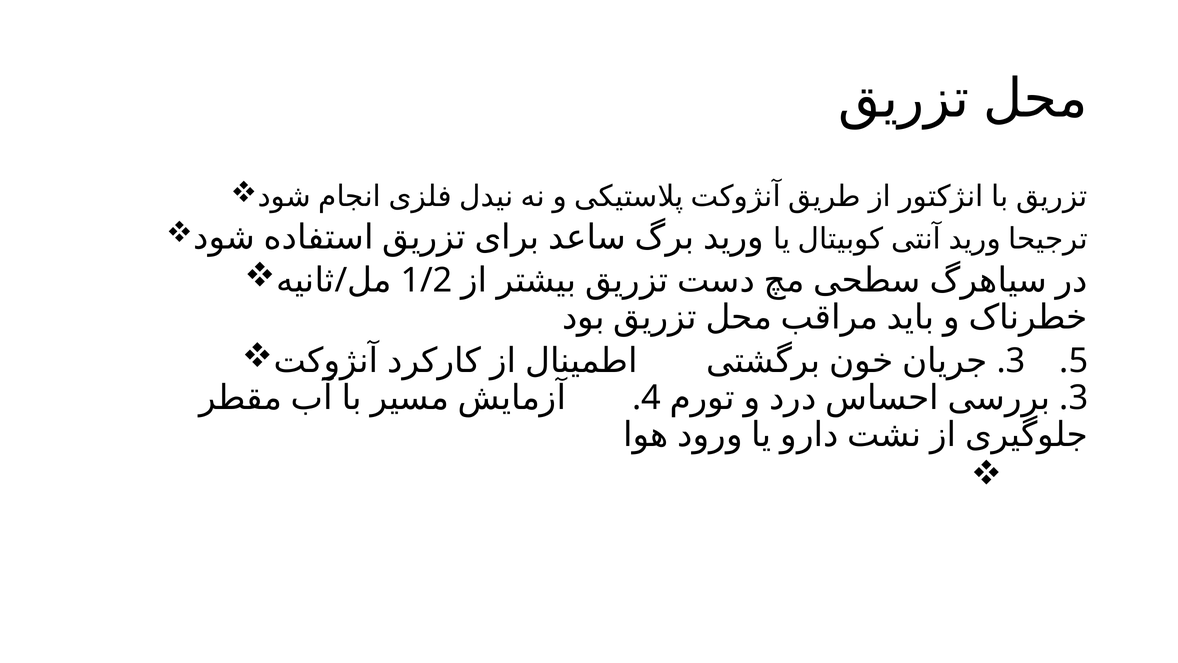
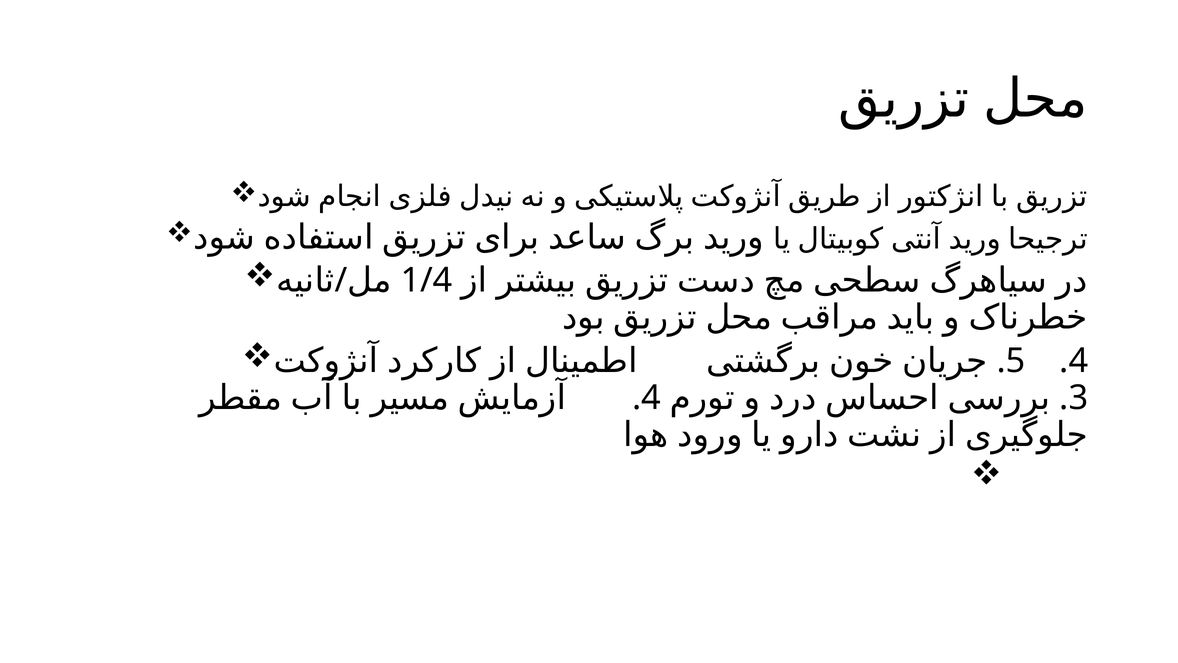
1/2: 1/2 -> 1/4 (427, 280)
3: 3 -> 5 (1016, 361)
5: 5 -> 4 (1078, 361)
